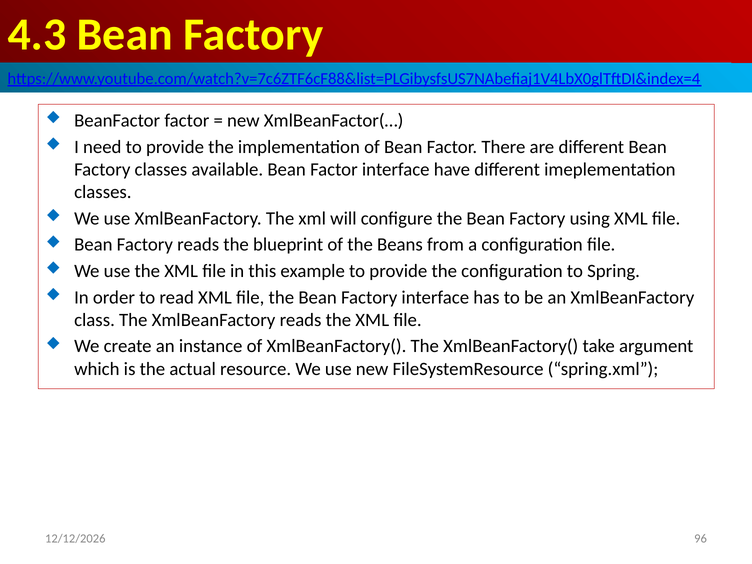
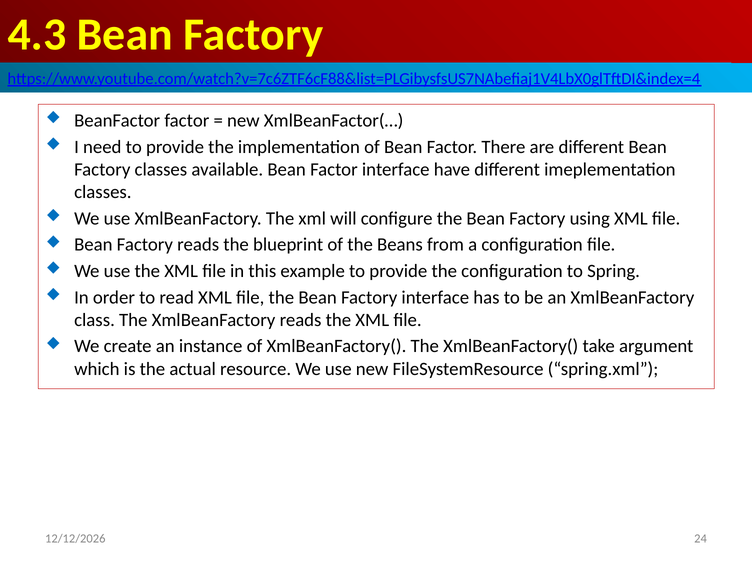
96: 96 -> 24 (701, 538)
